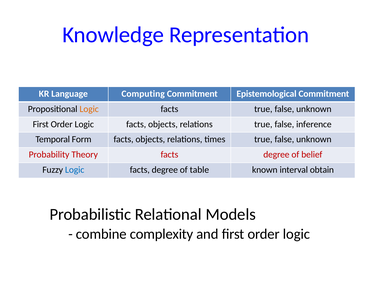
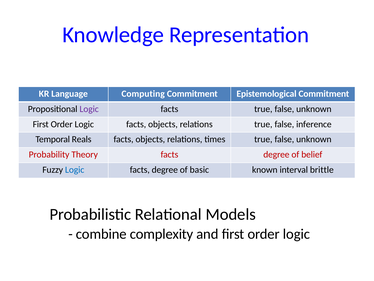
Logic colour: orange -> purple (89, 109)
Form: Form -> Reals (82, 139)
table: table -> basic (199, 169)
obtain: obtain -> brittle (322, 169)
